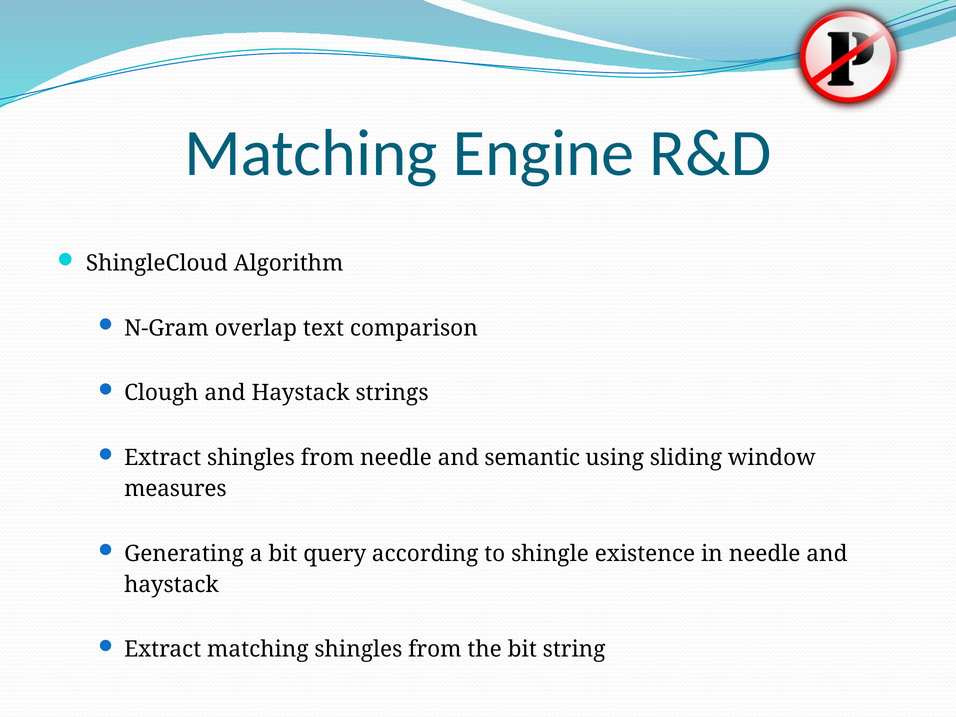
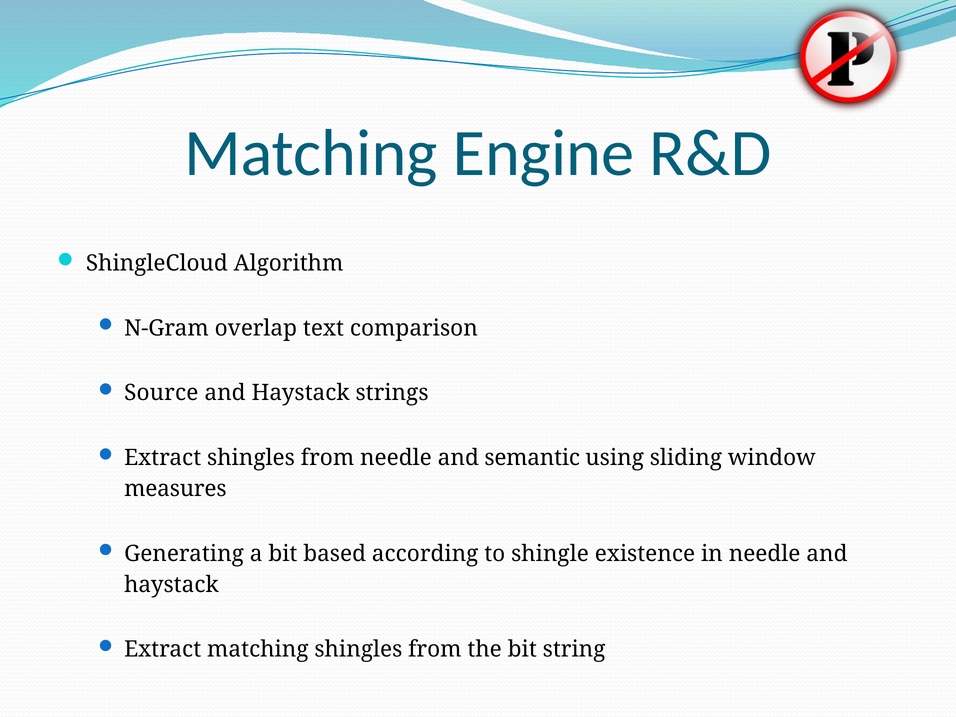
Clough: Clough -> Source (161, 393)
query: query -> based (335, 554)
